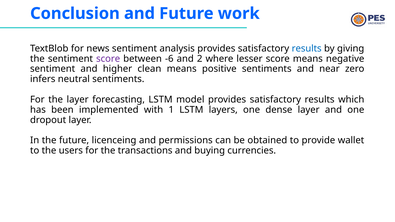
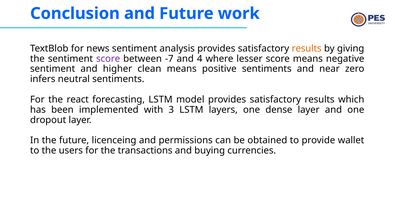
results colour: blue -> orange (307, 49)
-6: -6 -> -7 (169, 59)
2: 2 -> 4 (200, 59)
the layer: layer -> react (78, 100)
1: 1 -> 3 (171, 110)
